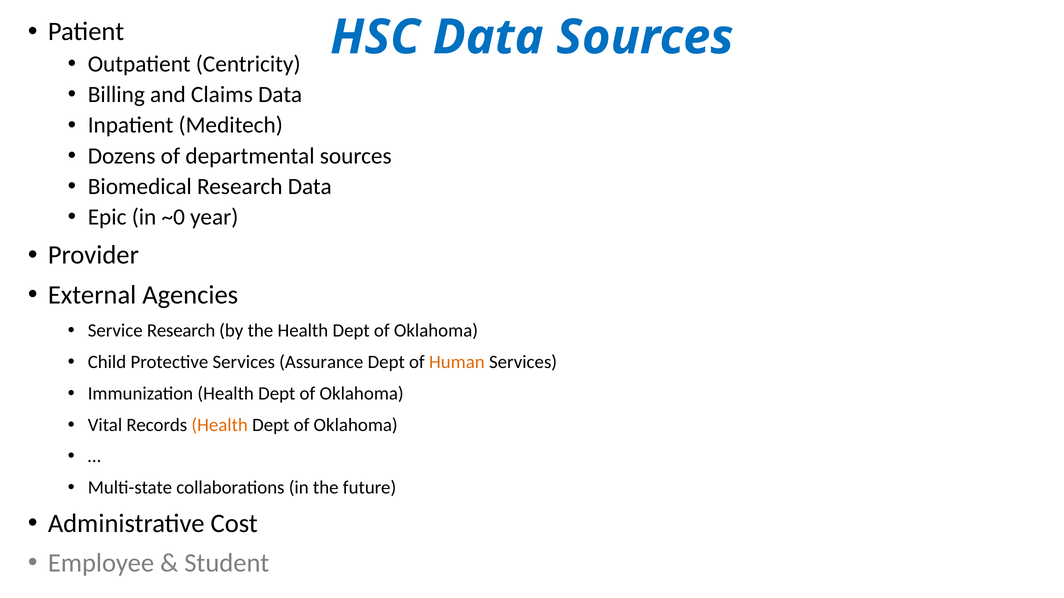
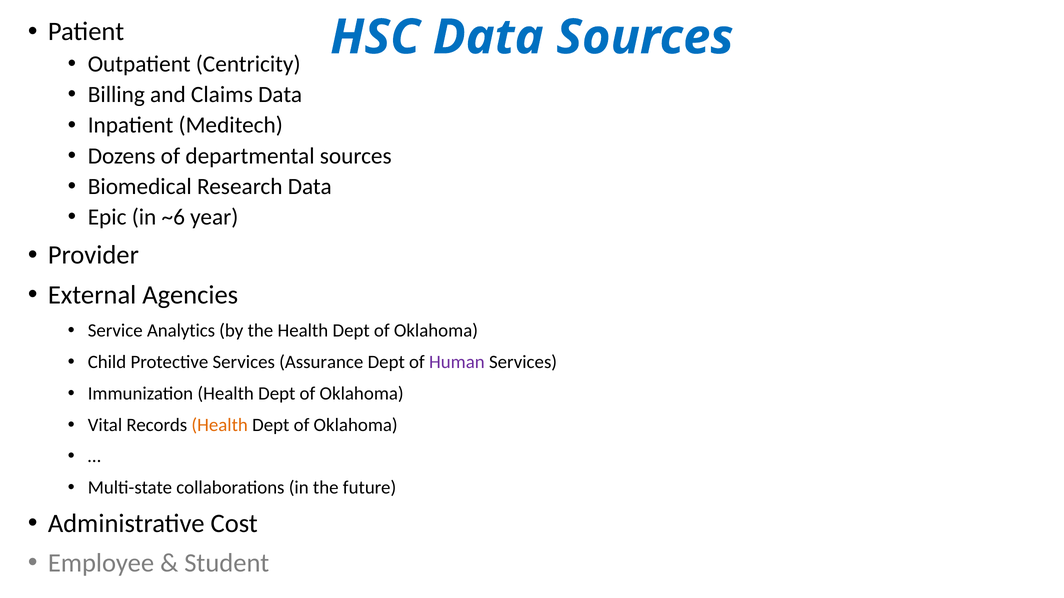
~0: ~0 -> ~6 (173, 217)
Service Research: Research -> Analytics (181, 331)
Human colour: orange -> purple (457, 362)
